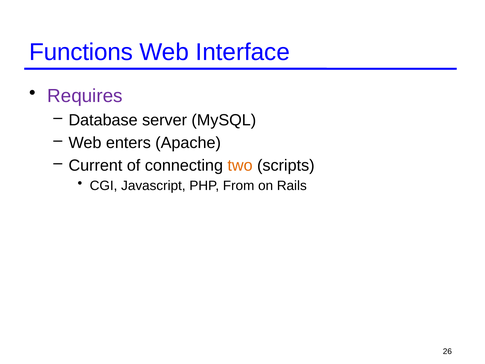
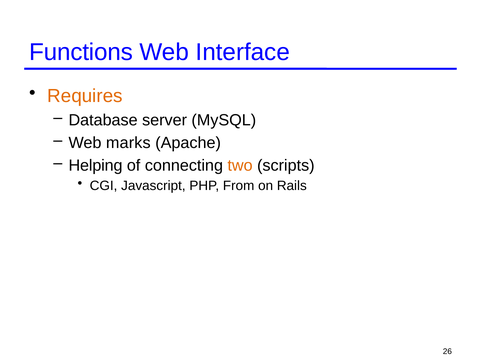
Requires colour: purple -> orange (85, 96)
enters: enters -> marks (128, 143)
Current: Current -> Helping (96, 165)
